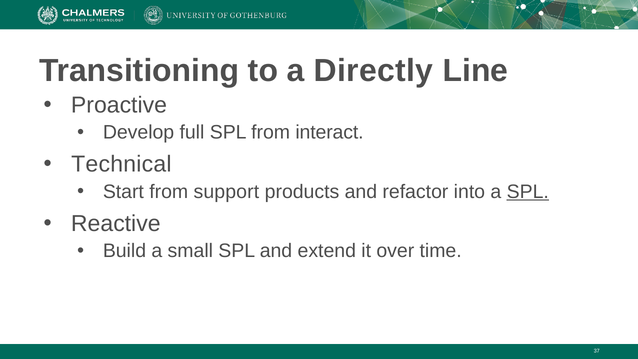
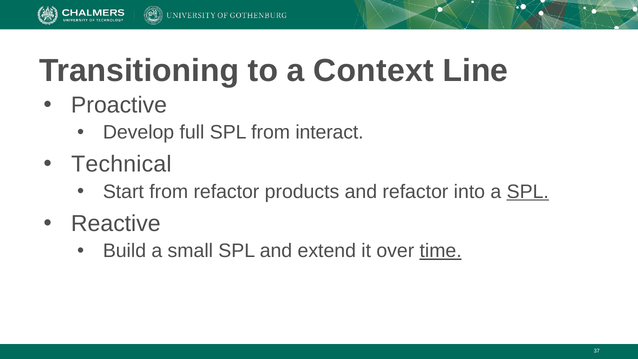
Directly: Directly -> Context (374, 70)
from support: support -> refactor (226, 192)
time underline: none -> present (441, 251)
